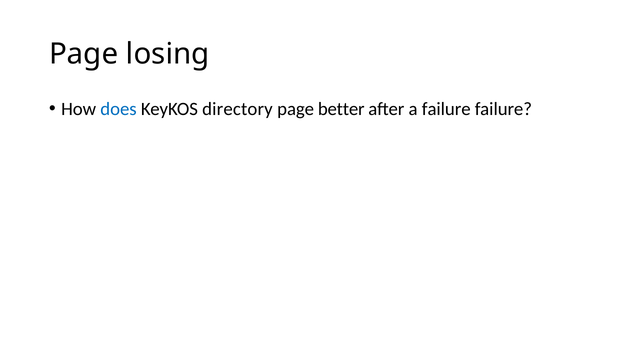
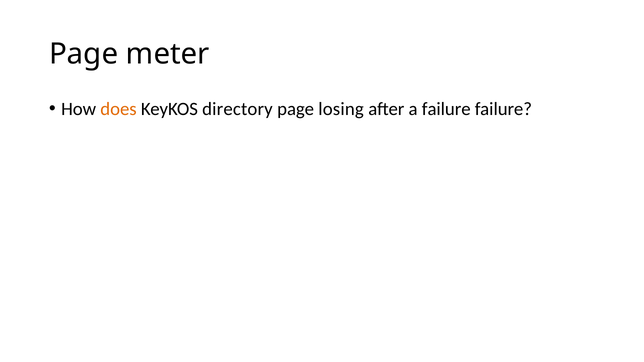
losing: losing -> meter (168, 54)
does colour: blue -> orange (118, 109)
better: better -> losing (341, 109)
